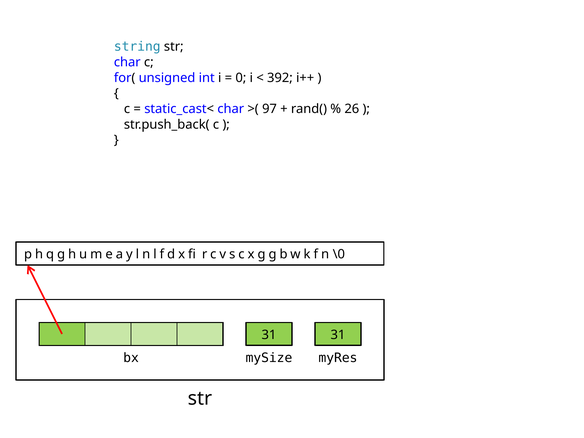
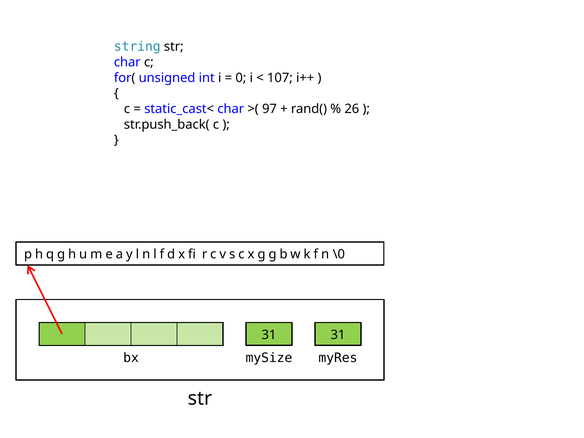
392: 392 -> 107 (280, 78)
